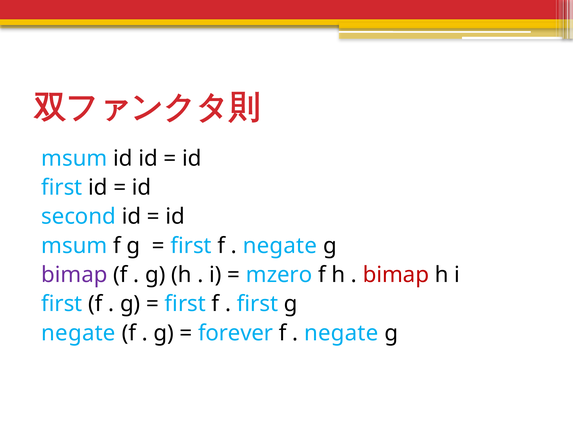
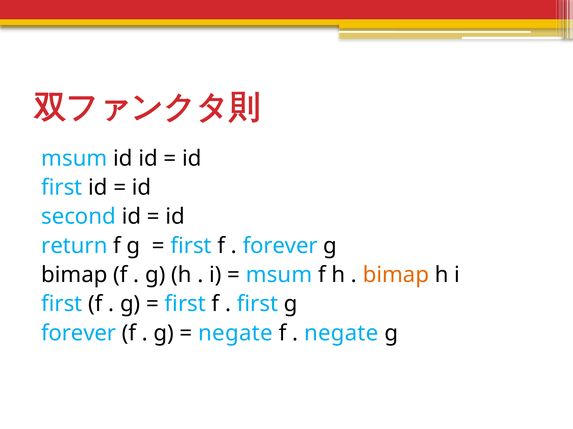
msum: msum -> return (74, 246)
negate: negate -> forever (280, 246)
bimap colour: purple -> black (74, 275)
mzero: mzero -> msum (279, 275)
bimap colour: red -> orange (396, 275)
negate: negate -> forever (79, 334)
forever: forever -> negate (235, 334)
